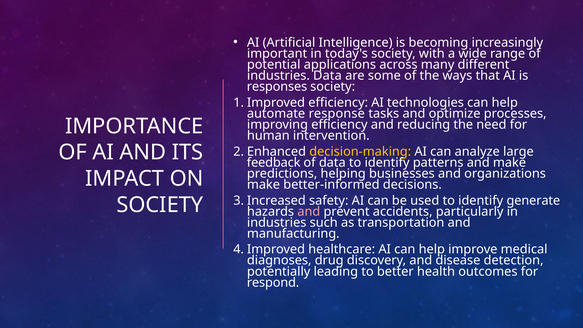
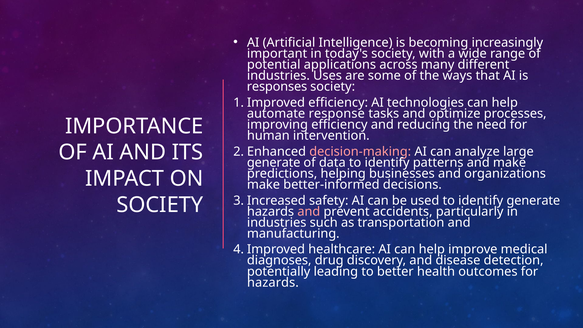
industries Data: Data -> Uses (328, 76)
decision-making colour: yellow -> pink (360, 152)
feedback: feedback -> generate (274, 163)
respond: respond -> hazards (273, 282)
